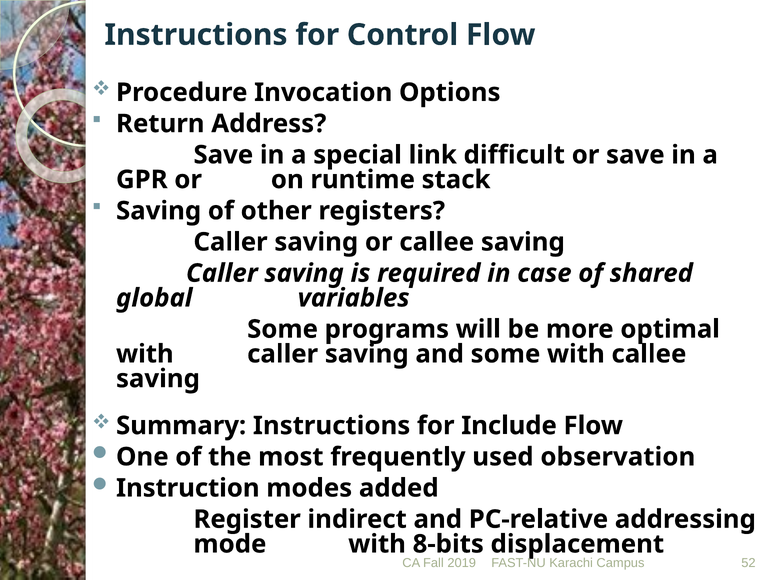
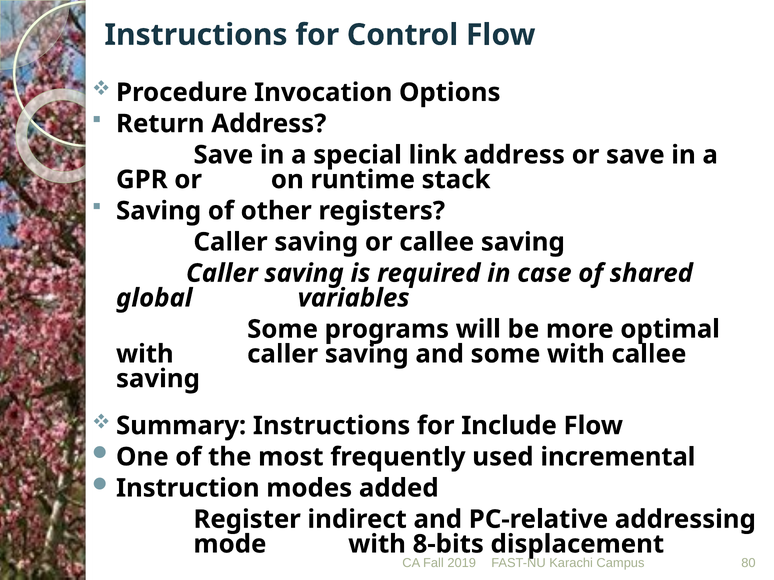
link difficult: difficult -> address (514, 155)
observation: observation -> incremental (618, 457)
52: 52 -> 80 (748, 563)
